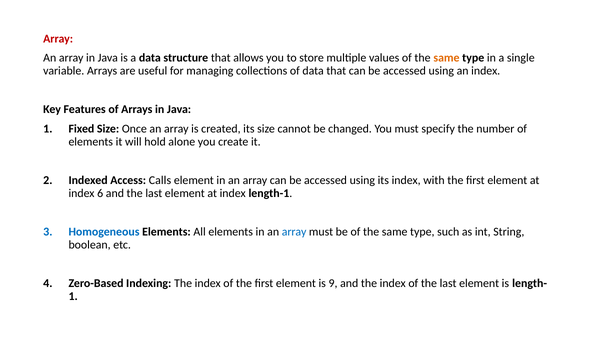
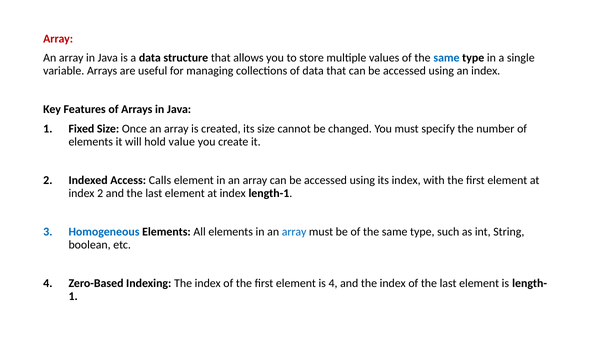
same colour: orange -> blue (447, 58)
alone: alone -> value (182, 141)
index 6: 6 -> 2 (100, 193)
is 9: 9 -> 4 (333, 283)
